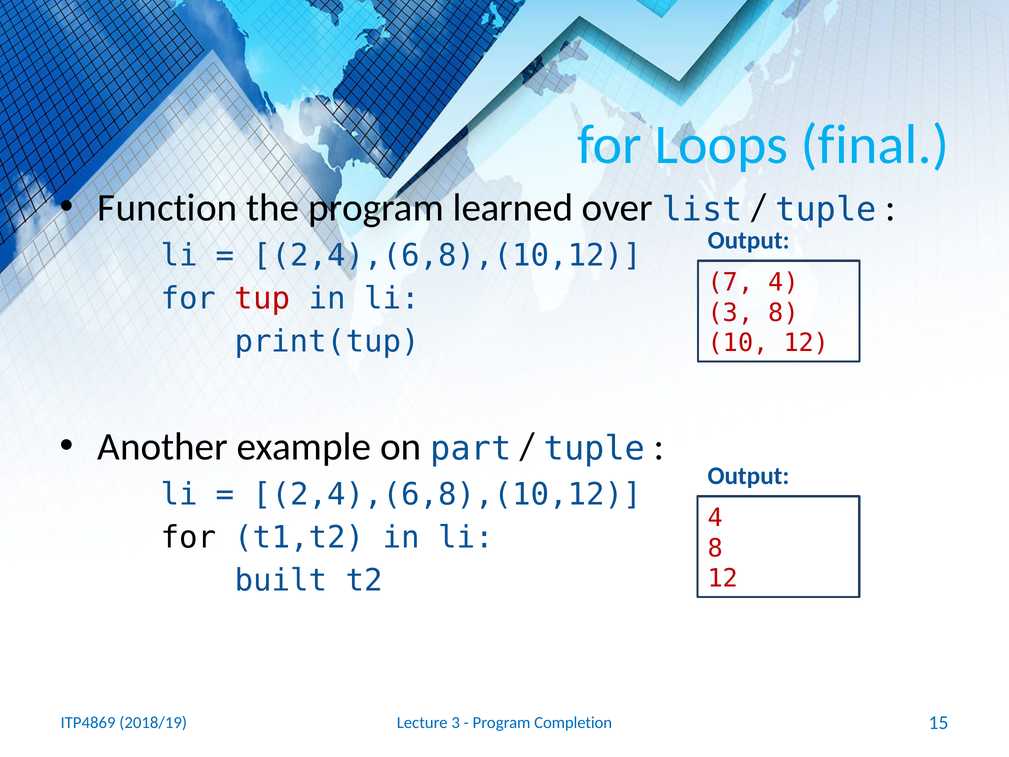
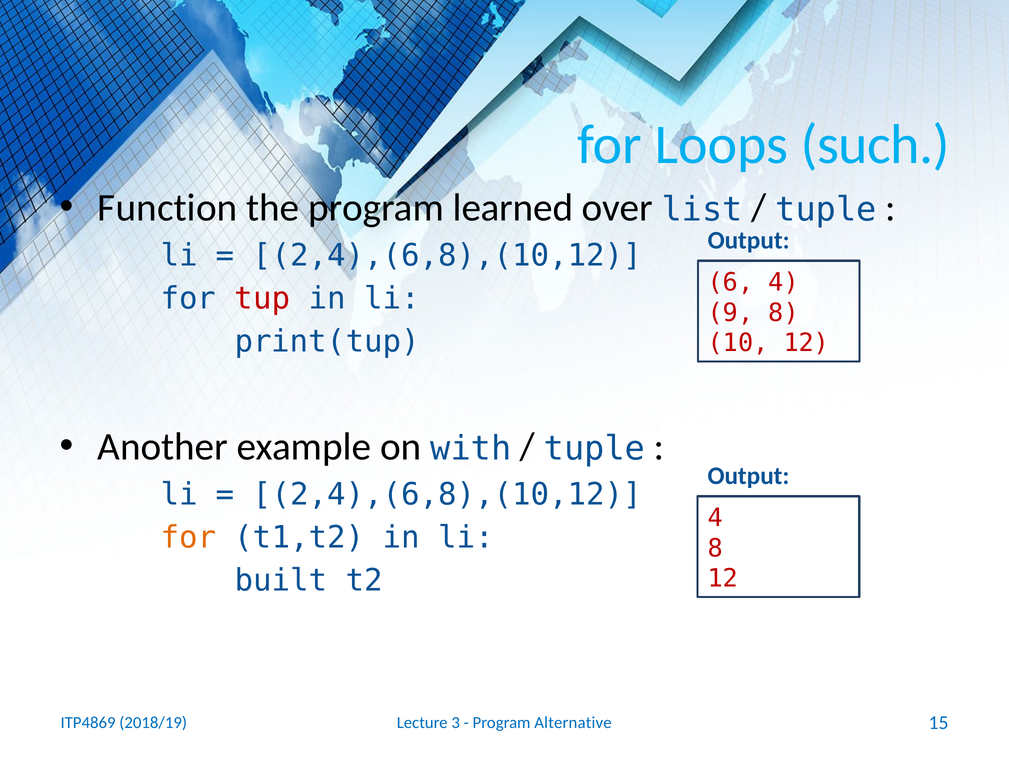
final: final -> such (875, 145)
7: 7 -> 6 (731, 282)
3: 3 -> 9 (731, 313)
part: part -> with (471, 449)
for colour: black -> orange (188, 538)
Completion: Completion -> Alternative (573, 723)
